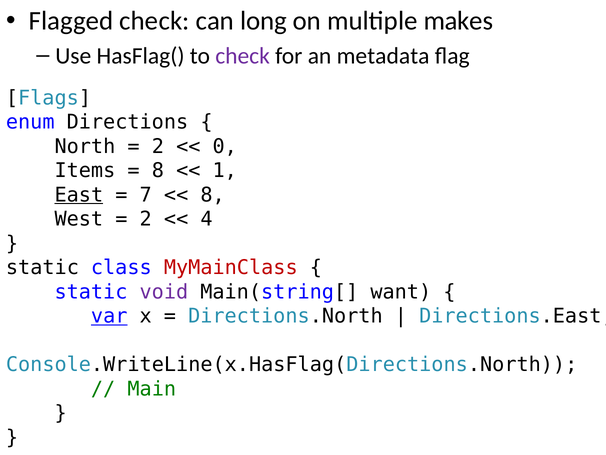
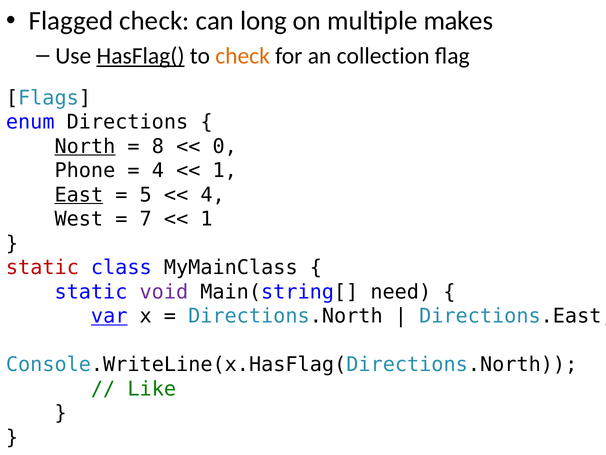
HasFlag( underline: none -> present (141, 56)
check colour: purple -> orange (243, 56)
metadata: metadata -> collection (383, 56)
North underline: none -> present (85, 146)
2: 2 -> 8 (158, 146)
Items: Items -> Phone (85, 170)
8: 8 -> 4 (158, 170)
7: 7 -> 5 (146, 195)
8: 8 -> 4 (213, 195)
2: 2 -> 7 (146, 219)
4: 4 -> 1 (206, 219)
static colour: black -> red (42, 267)
MyMainClass colour: red -> black (231, 267)
want: want -> need (401, 292)
Main: Main -> Like (152, 389)
